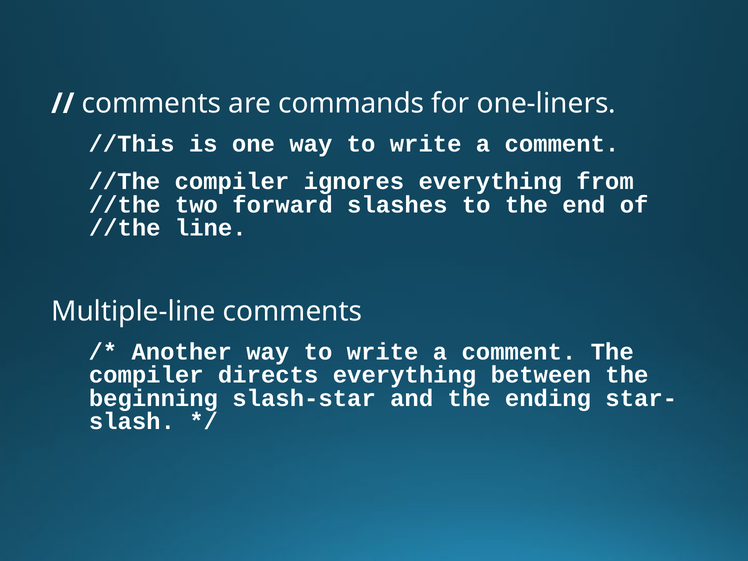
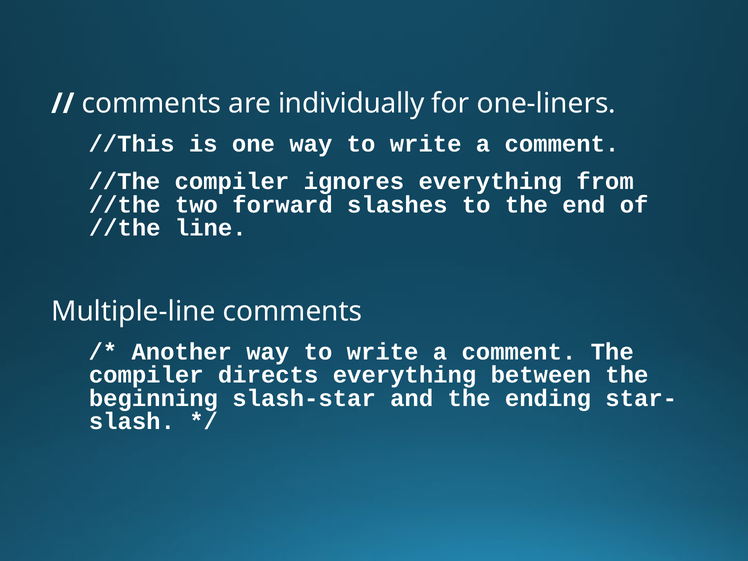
commands: commands -> individually (351, 104)
